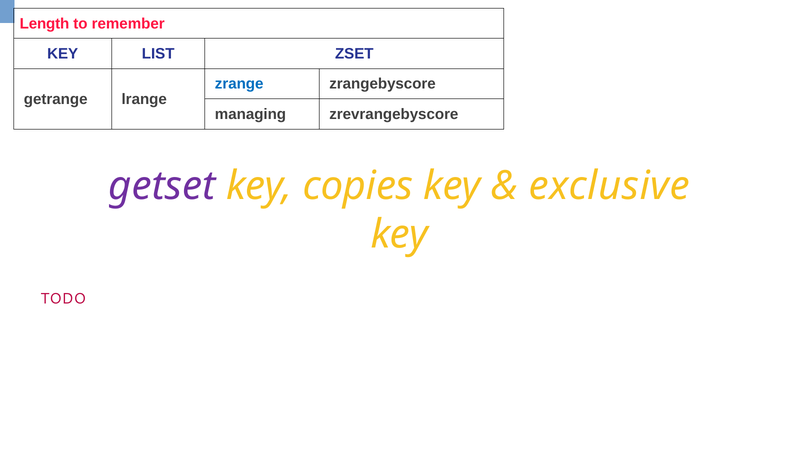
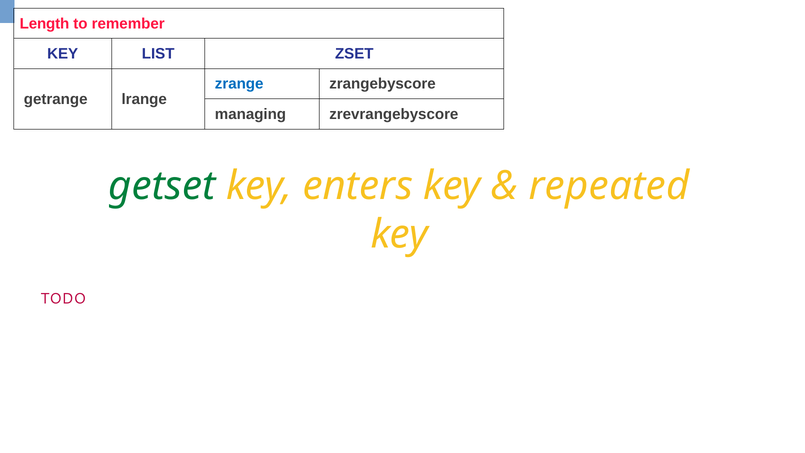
getset colour: purple -> green (162, 186)
copies: copies -> enters (358, 186)
exclusive: exclusive -> repeated (609, 186)
